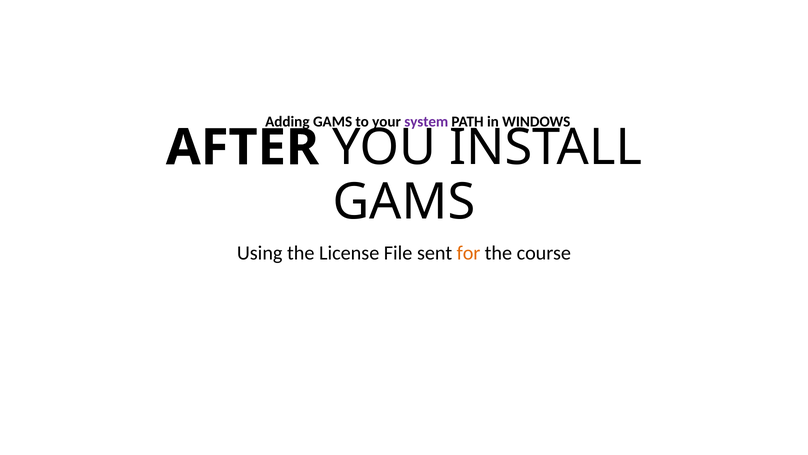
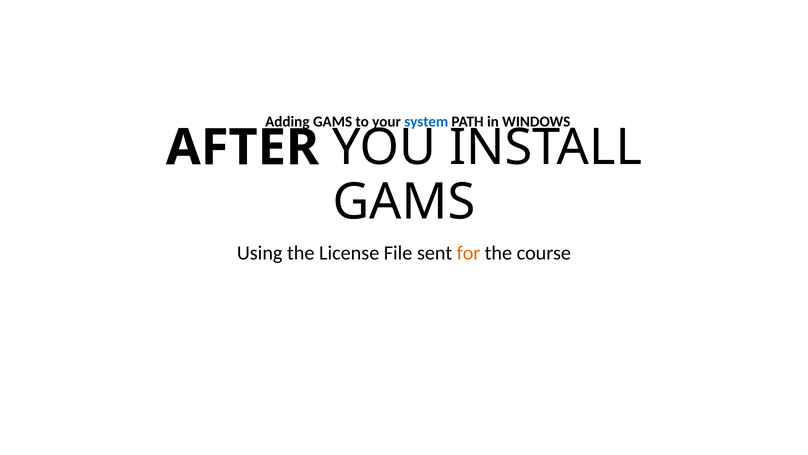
system colour: purple -> blue (426, 121)
